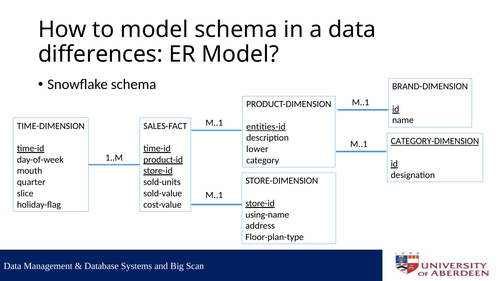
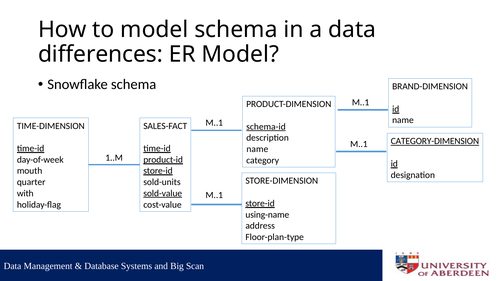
entities-id: entities-id -> schema-id (266, 126)
lower: lower -> name (257, 149)
slice: slice -> with (25, 193)
sold-value underline: none -> present (163, 193)
